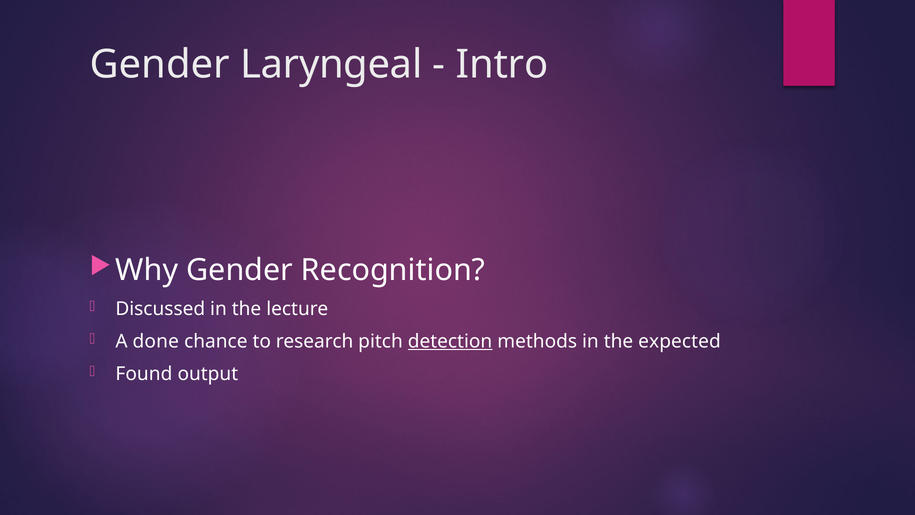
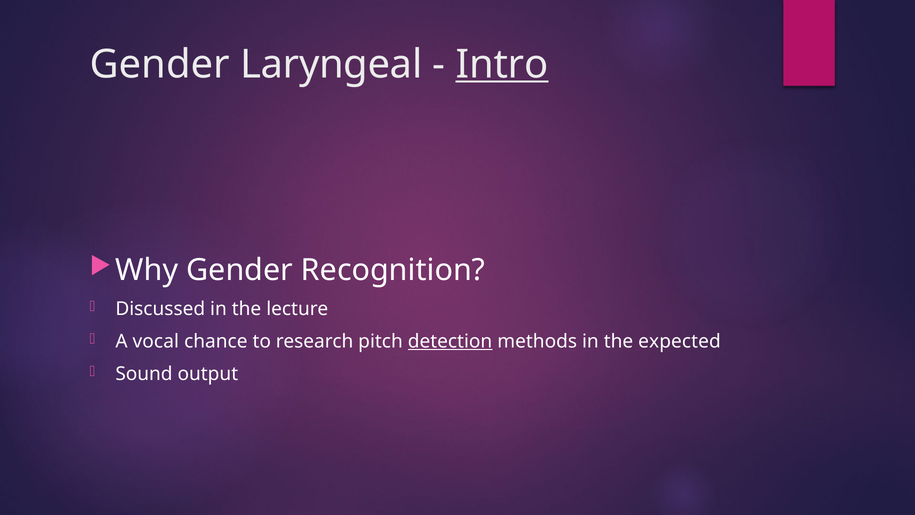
Intro underline: none -> present (502, 64)
done: done -> vocal (156, 341)
Found: Found -> Sound (144, 374)
